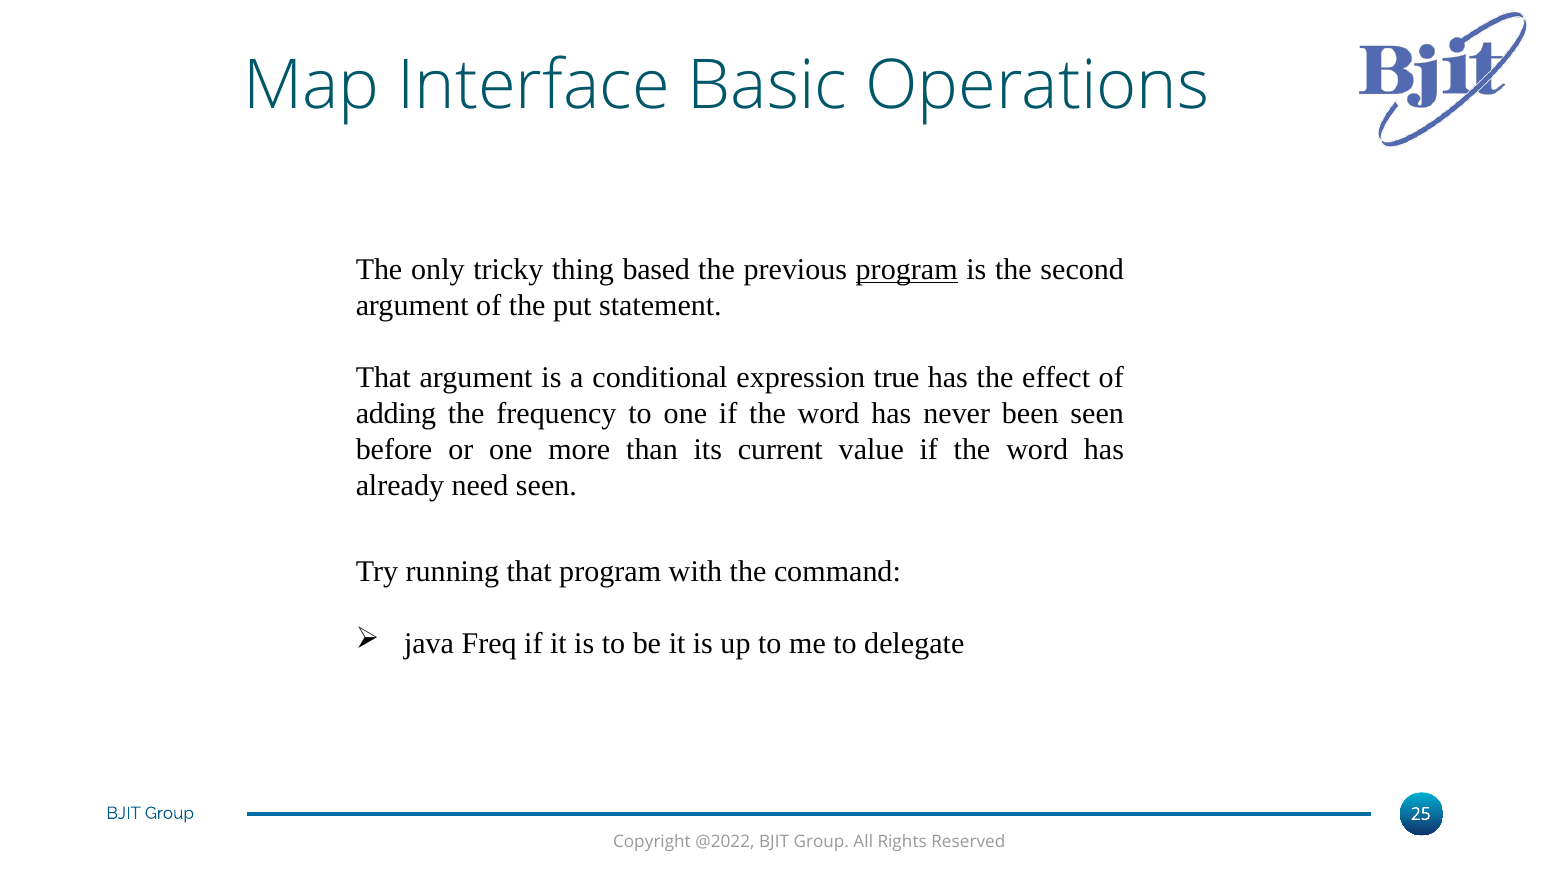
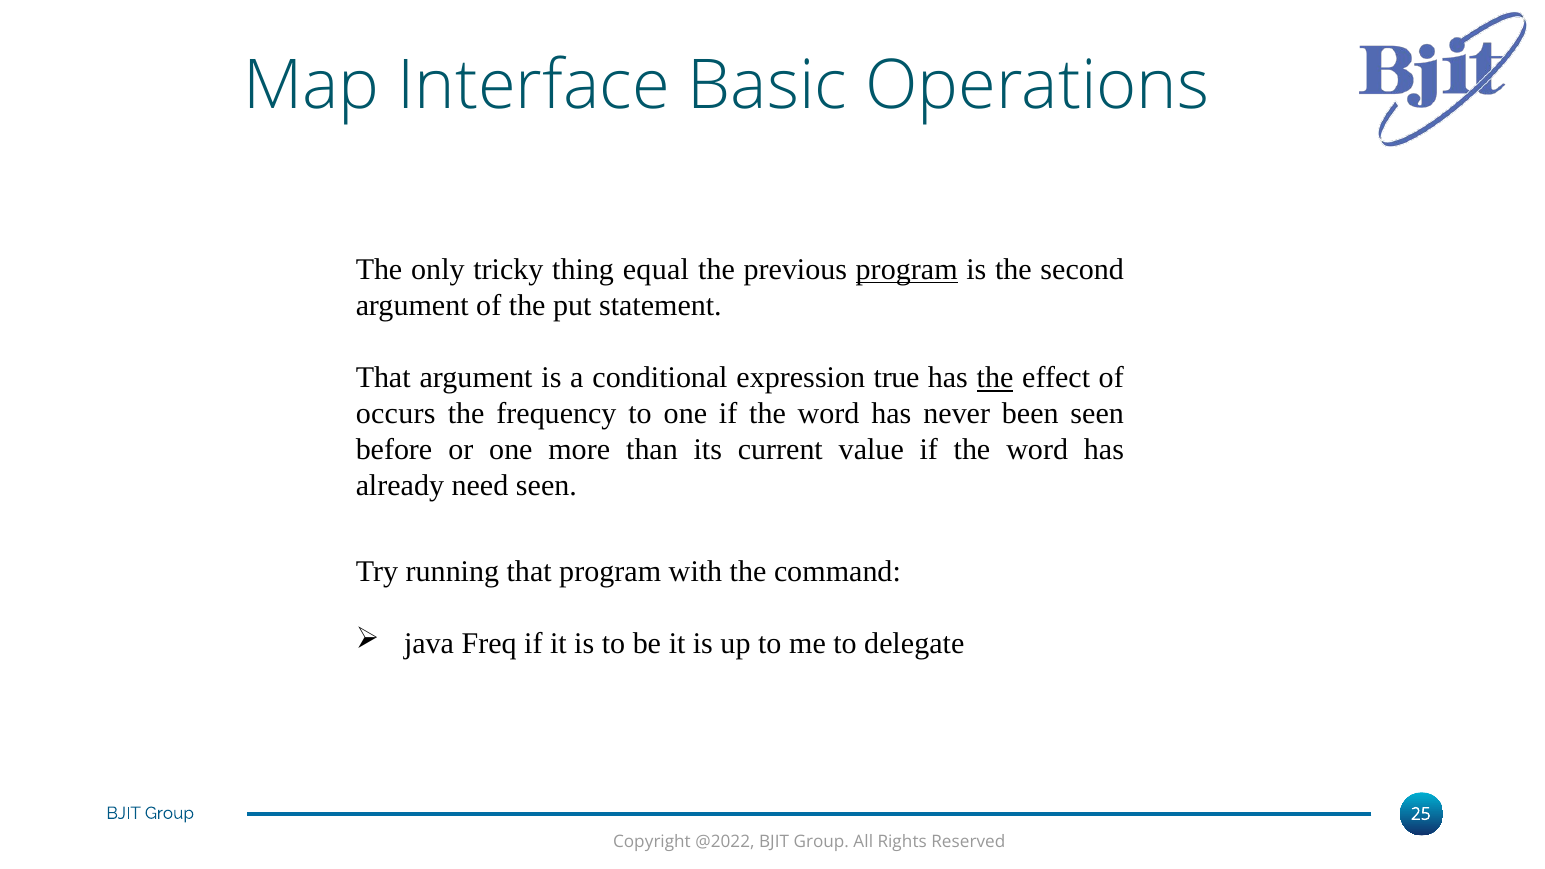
based: based -> equal (656, 270)
the underline: none -> present (995, 378)
adding: adding -> occurs (396, 414)
